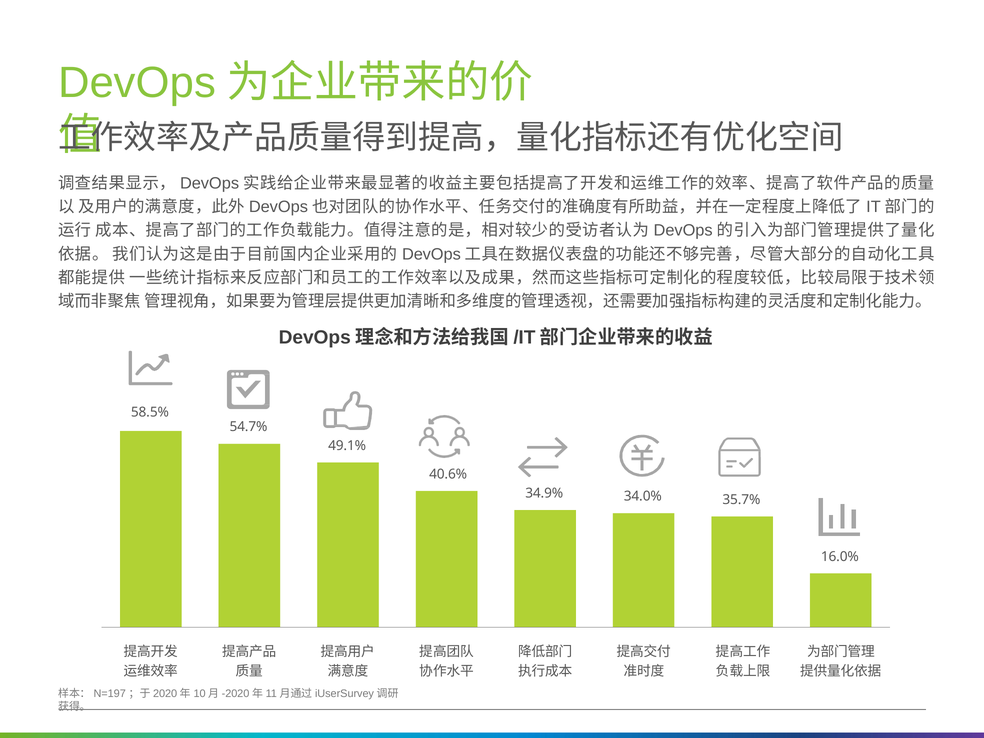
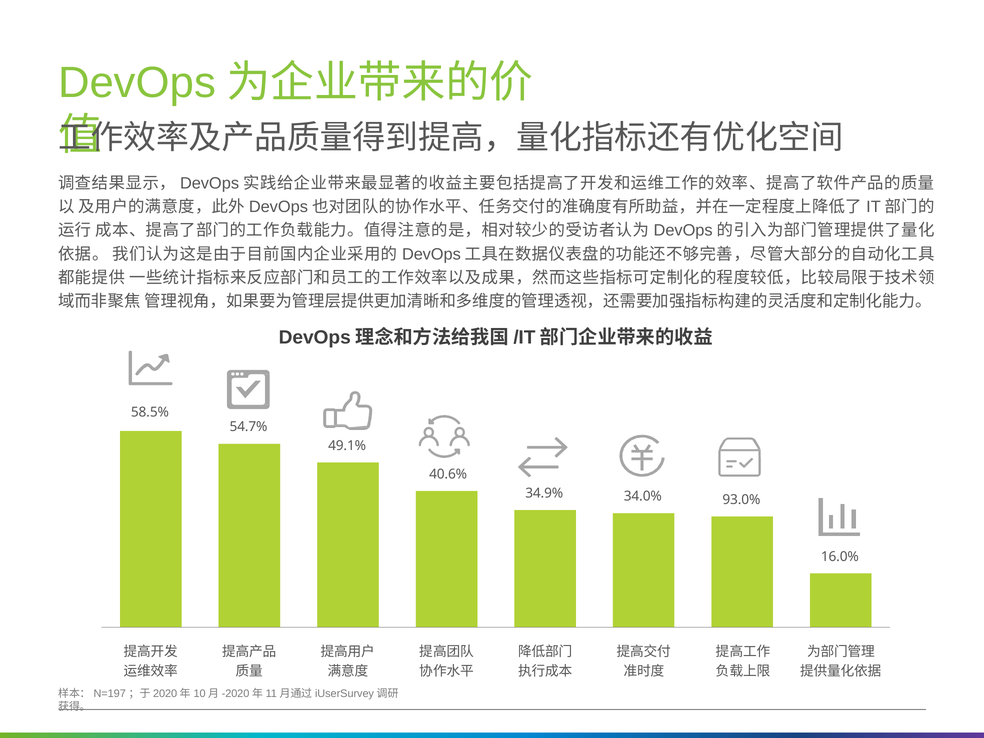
35.7%: 35.7% -> 93.0% (741, 500)
